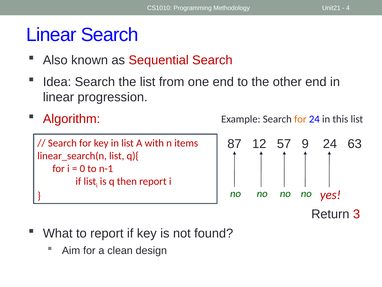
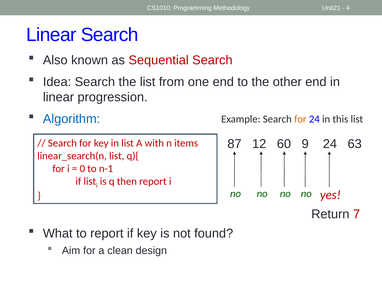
Algorithm colour: red -> blue (72, 119)
57: 57 -> 60 (284, 144)
3: 3 -> 7 (357, 214)
